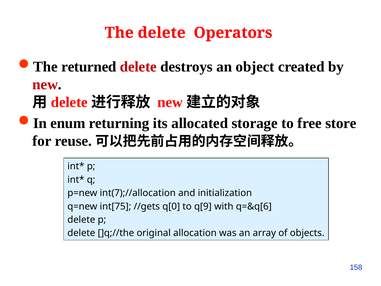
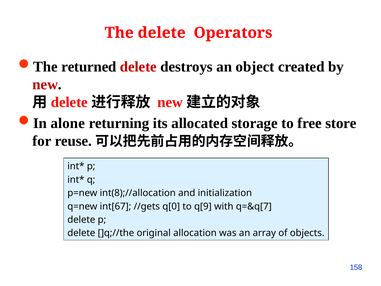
enum: enum -> alone (68, 123)
int(7);//allocation: int(7);//allocation -> int(8);//allocation (138, 193)
int[75: int[75 -> int[67 (115, 206)
q=&q[6: q=&q[6 -> q=&q[7 (254, 206)
